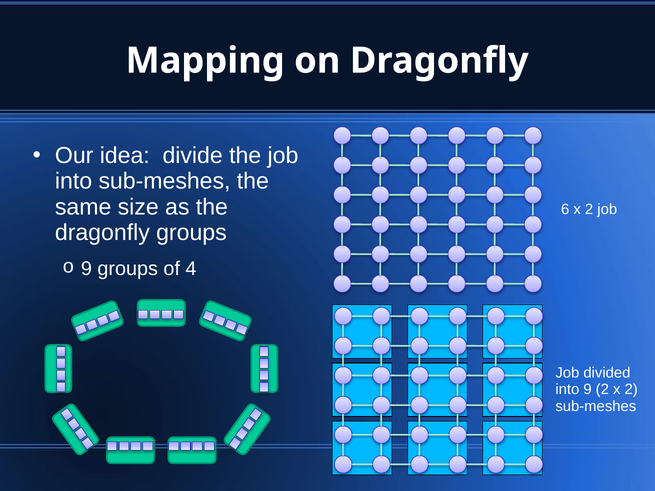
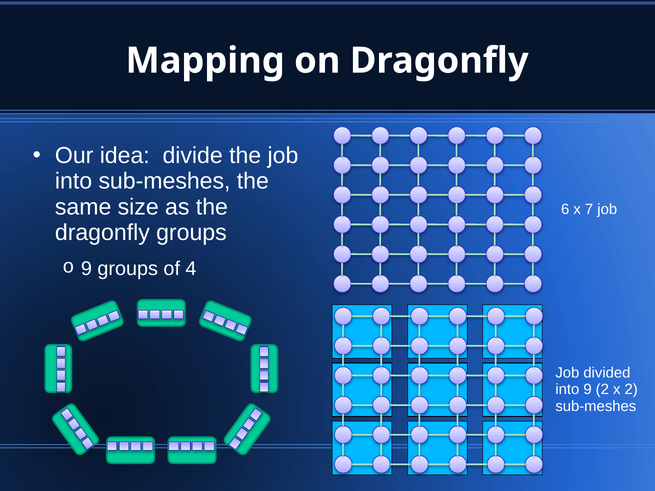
6 x 2: 2 -> 7 (589, 210)
